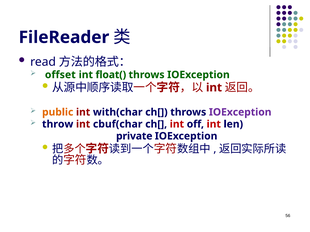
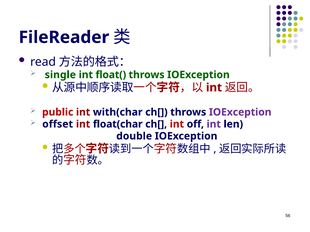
offset: offset -> single (60, 75)
public colour: orange -> red (58, 112)
throw: throw -> offset (58, 124)
cbuf(char: cbuf(char -> float(char (118, 124)
int colour: red -> purple (214, 124)
private: private -> double (134, 136)
